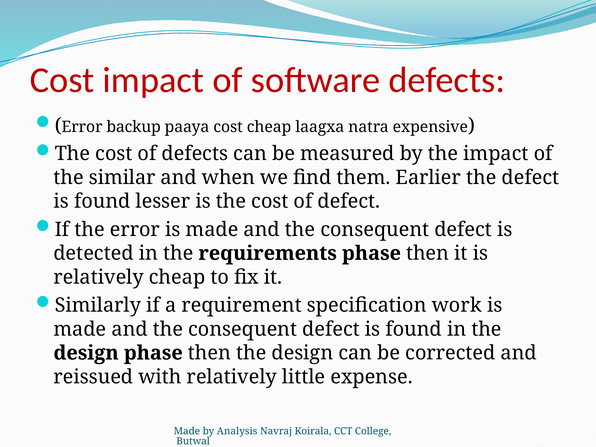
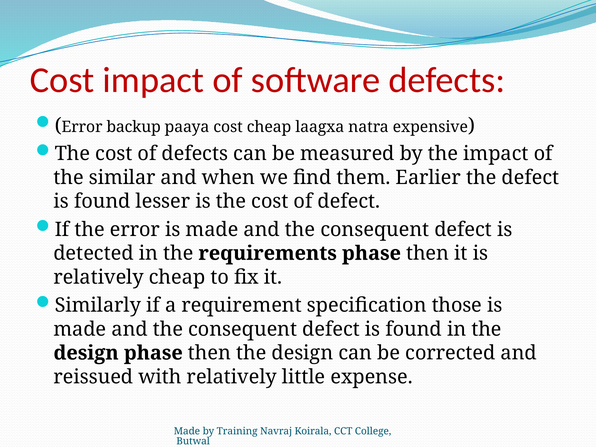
work: work -> those (457, 305)
Analysis: Analysis -> Training (237, 431)
